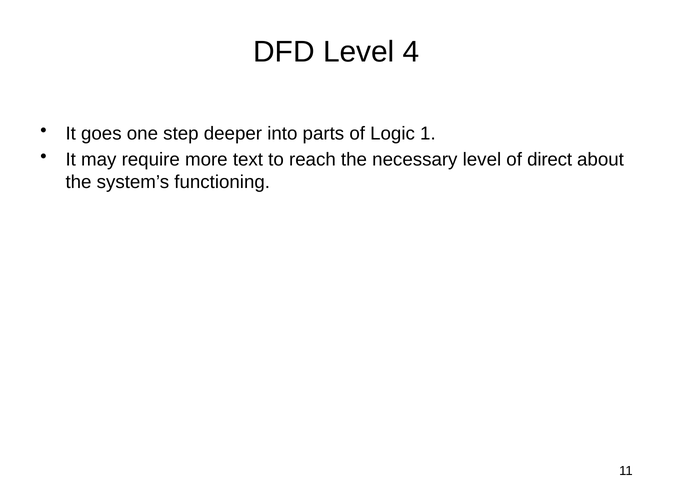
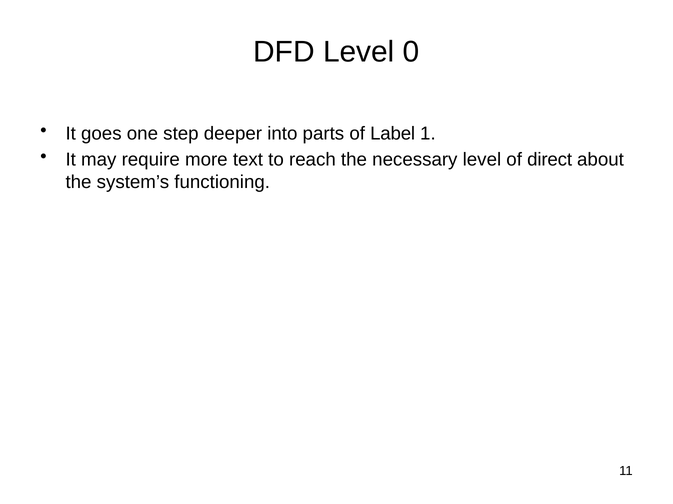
4: 4 -> 0 (411, 52)
Logic: Logic -> Label (393, 134)
